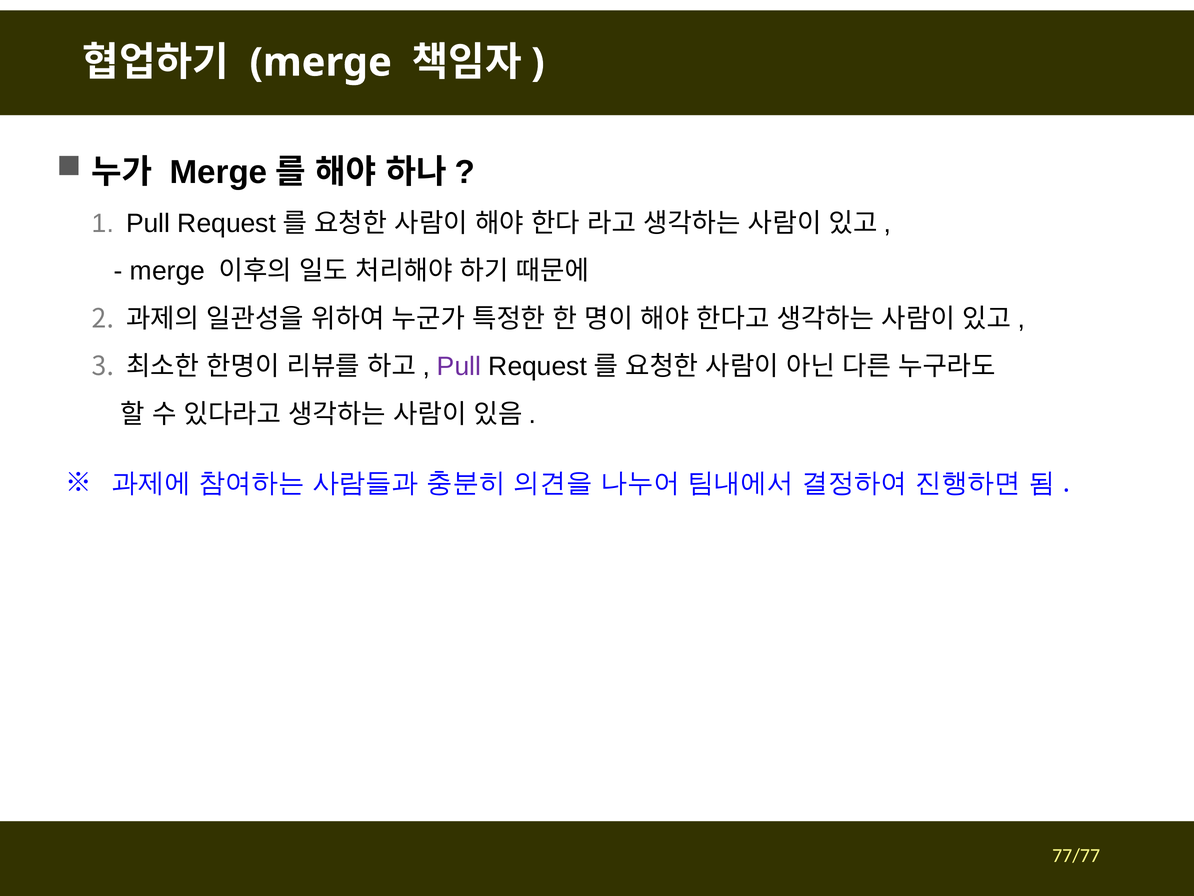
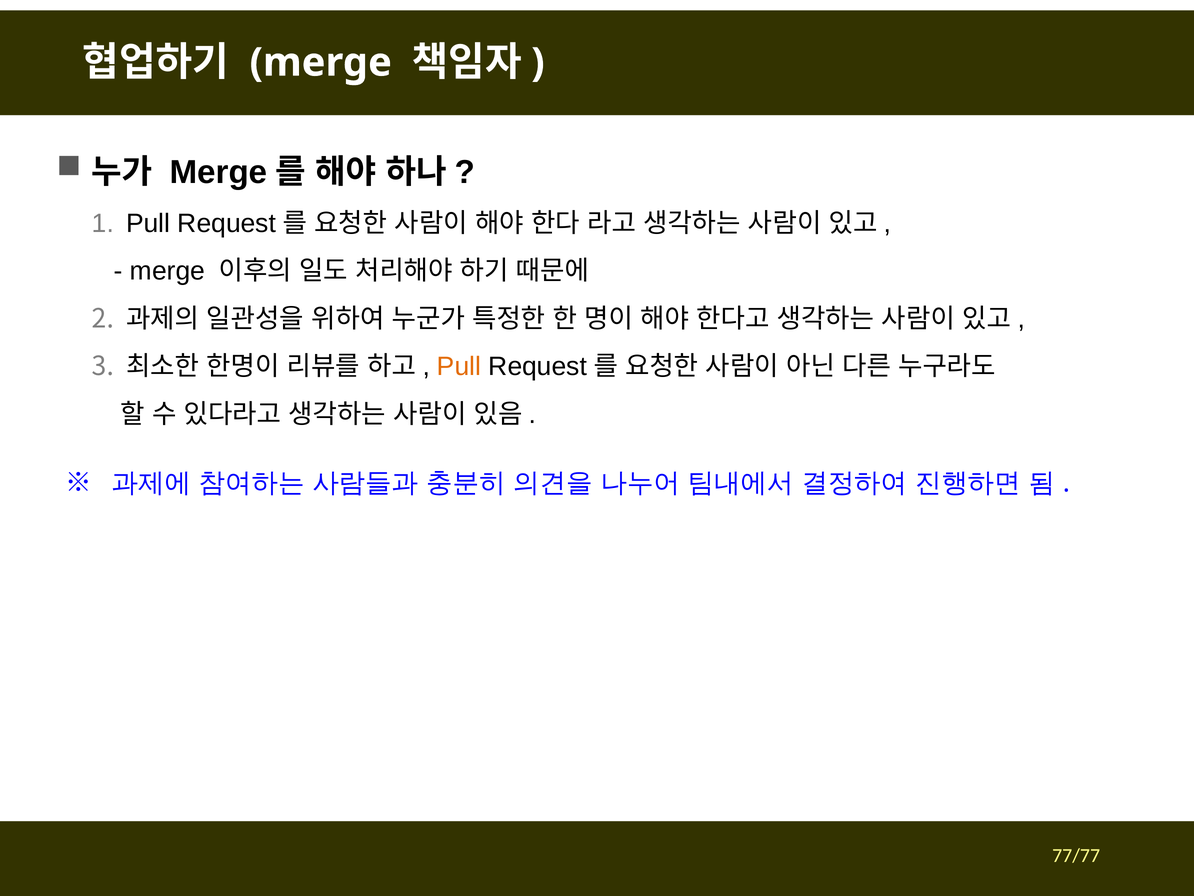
Pull colour: purple -> orange (459, 366)
